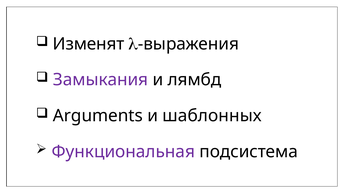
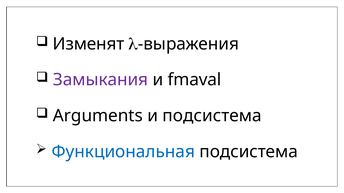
лямбд: лямбд -> fmaval (195, 80)
и шаблонных: шаблонных -> подсистема (212, 116)
Функциональная colour: purple -> blue (123, 152)
